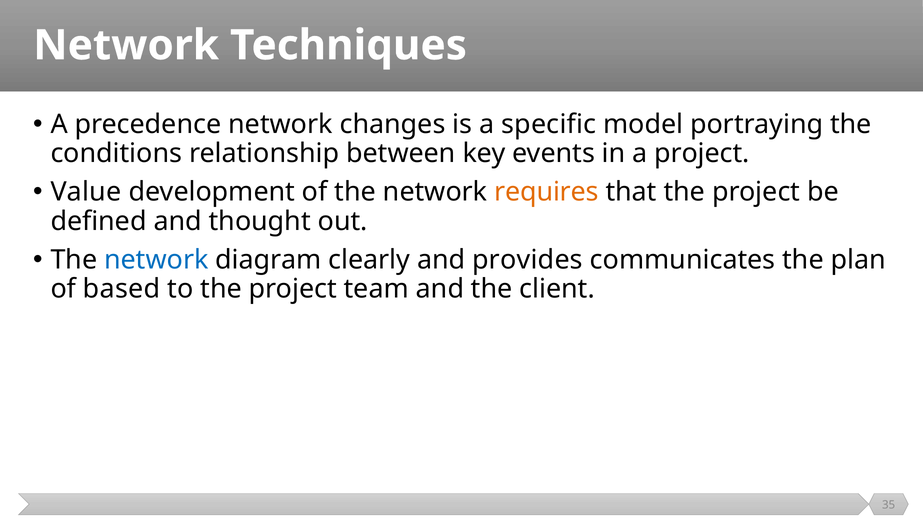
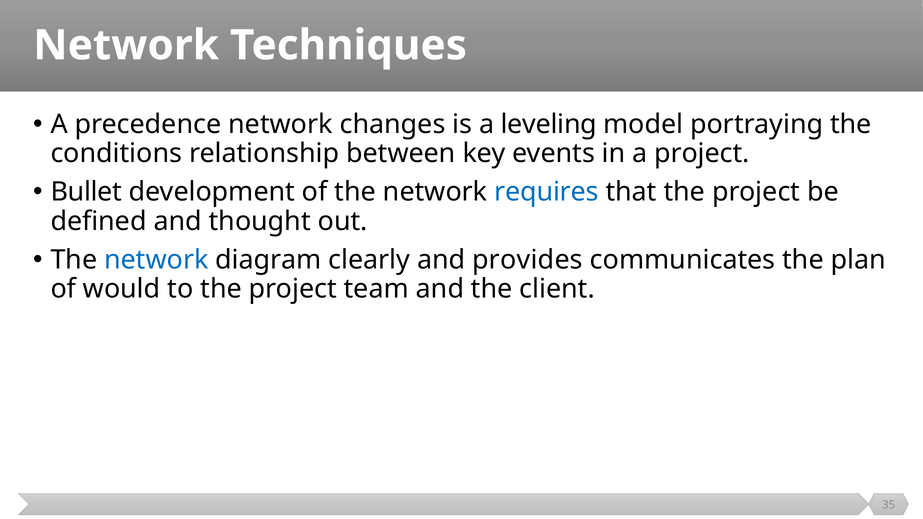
specific: specific -> leveling (549, 124)
Value: Value -> Bullet (86, 192)
requires colour: orange -> blue (546, 192)
based: based -> would (122, 289)
